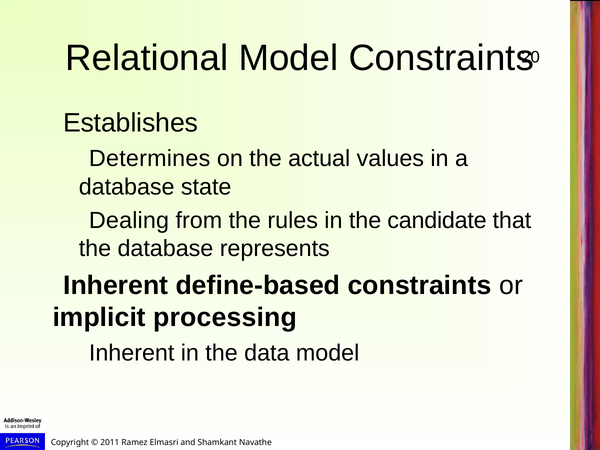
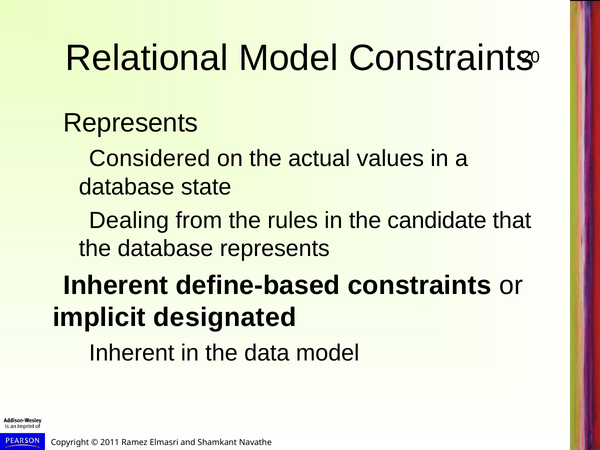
Establishes: Establishes -> Represents (131, 123)
Determines: Determines -> Considered (150, 159)
processing: processing -> designated (225, 318)
